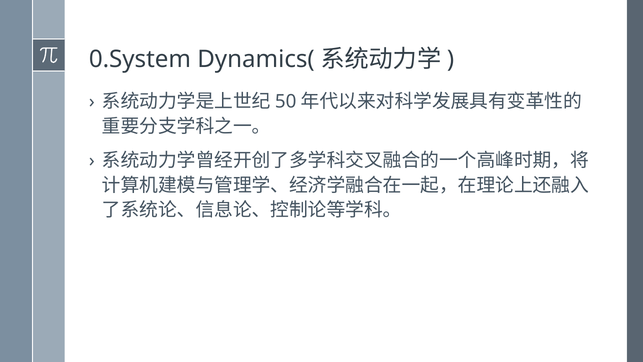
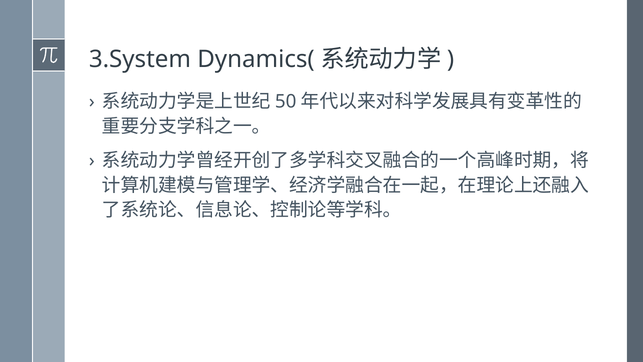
0.System: 0.System -> 3.System (140, 59)
